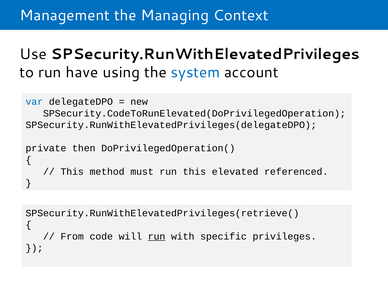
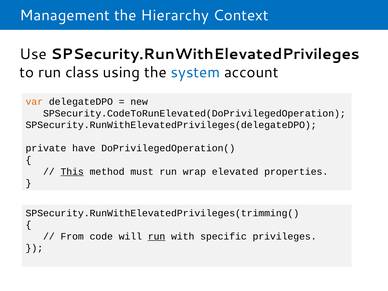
Managing: Managing -> Hierarchy (175, 15)
have: have -> class (82, 72)
var colour: blue -> orange (34, 102)
then: then -> have (84, 148)
This underline: none -> present (72, 172)
run this: this -> wrap (194, 172)
referenced: referenced -> properties (296, 172)
SPSecurity.RunWithElevatedPrivileges(retrieve(: SPSecurity.RunWithElevatedPrivileges(retrieve( -> SPSecurity.RunWithElevatedPrivileges(trimming( (162, 213)
